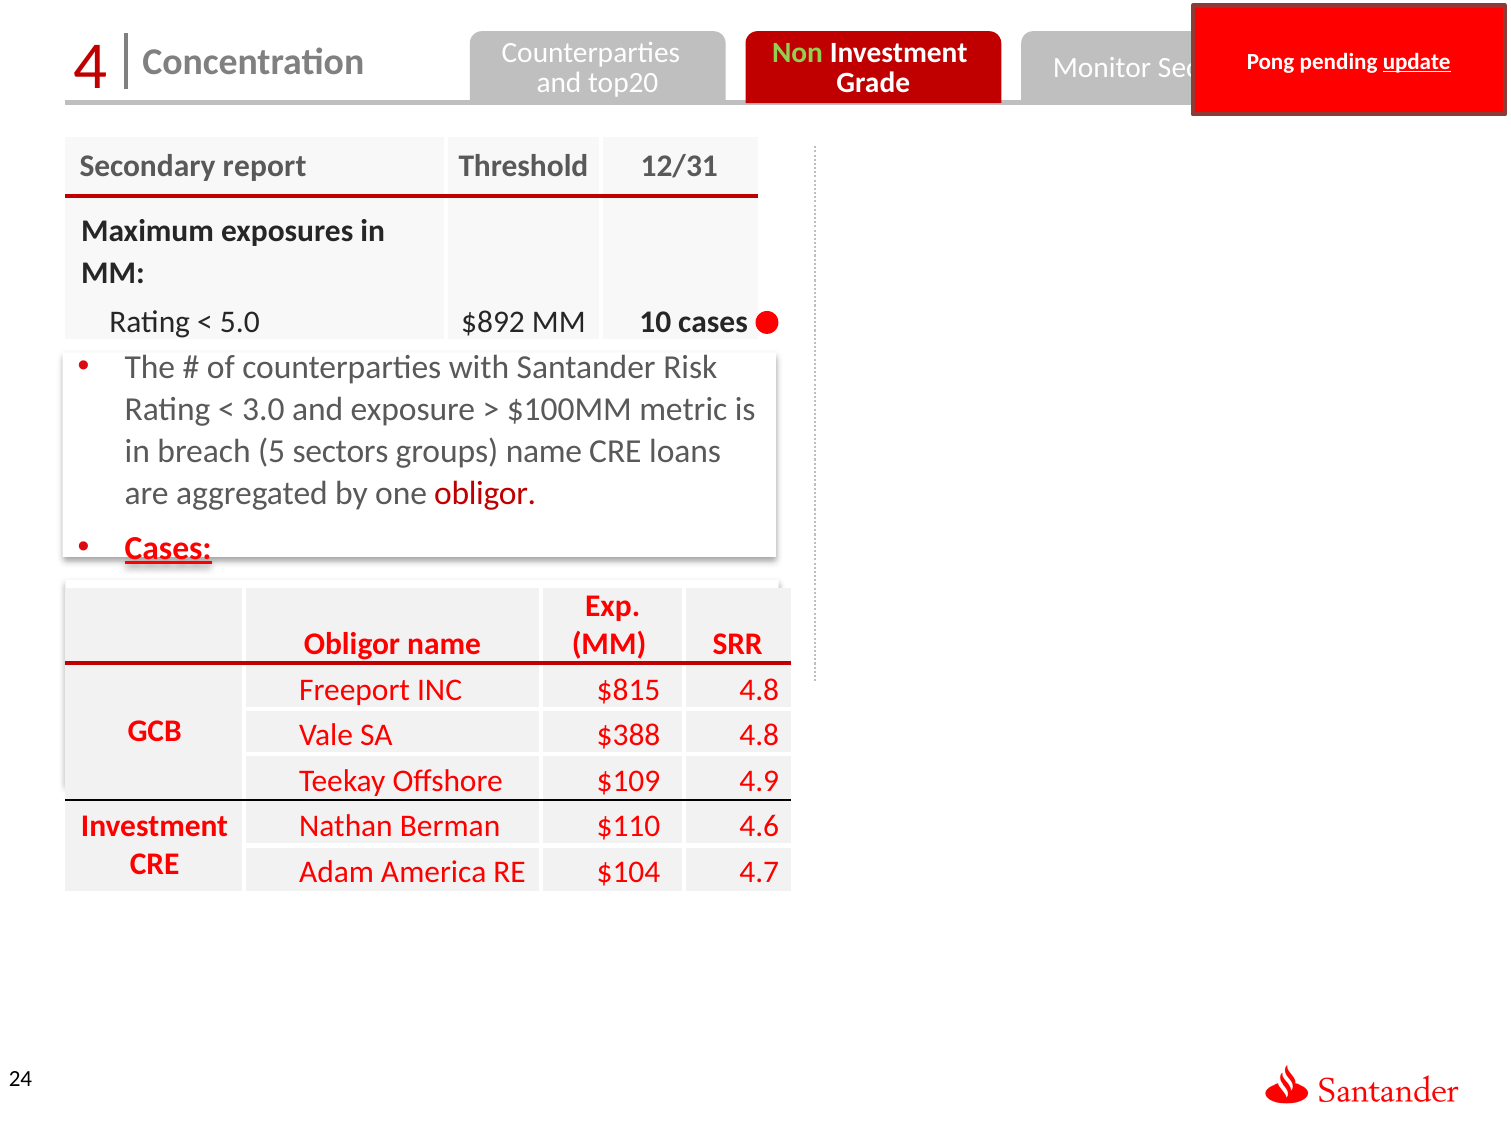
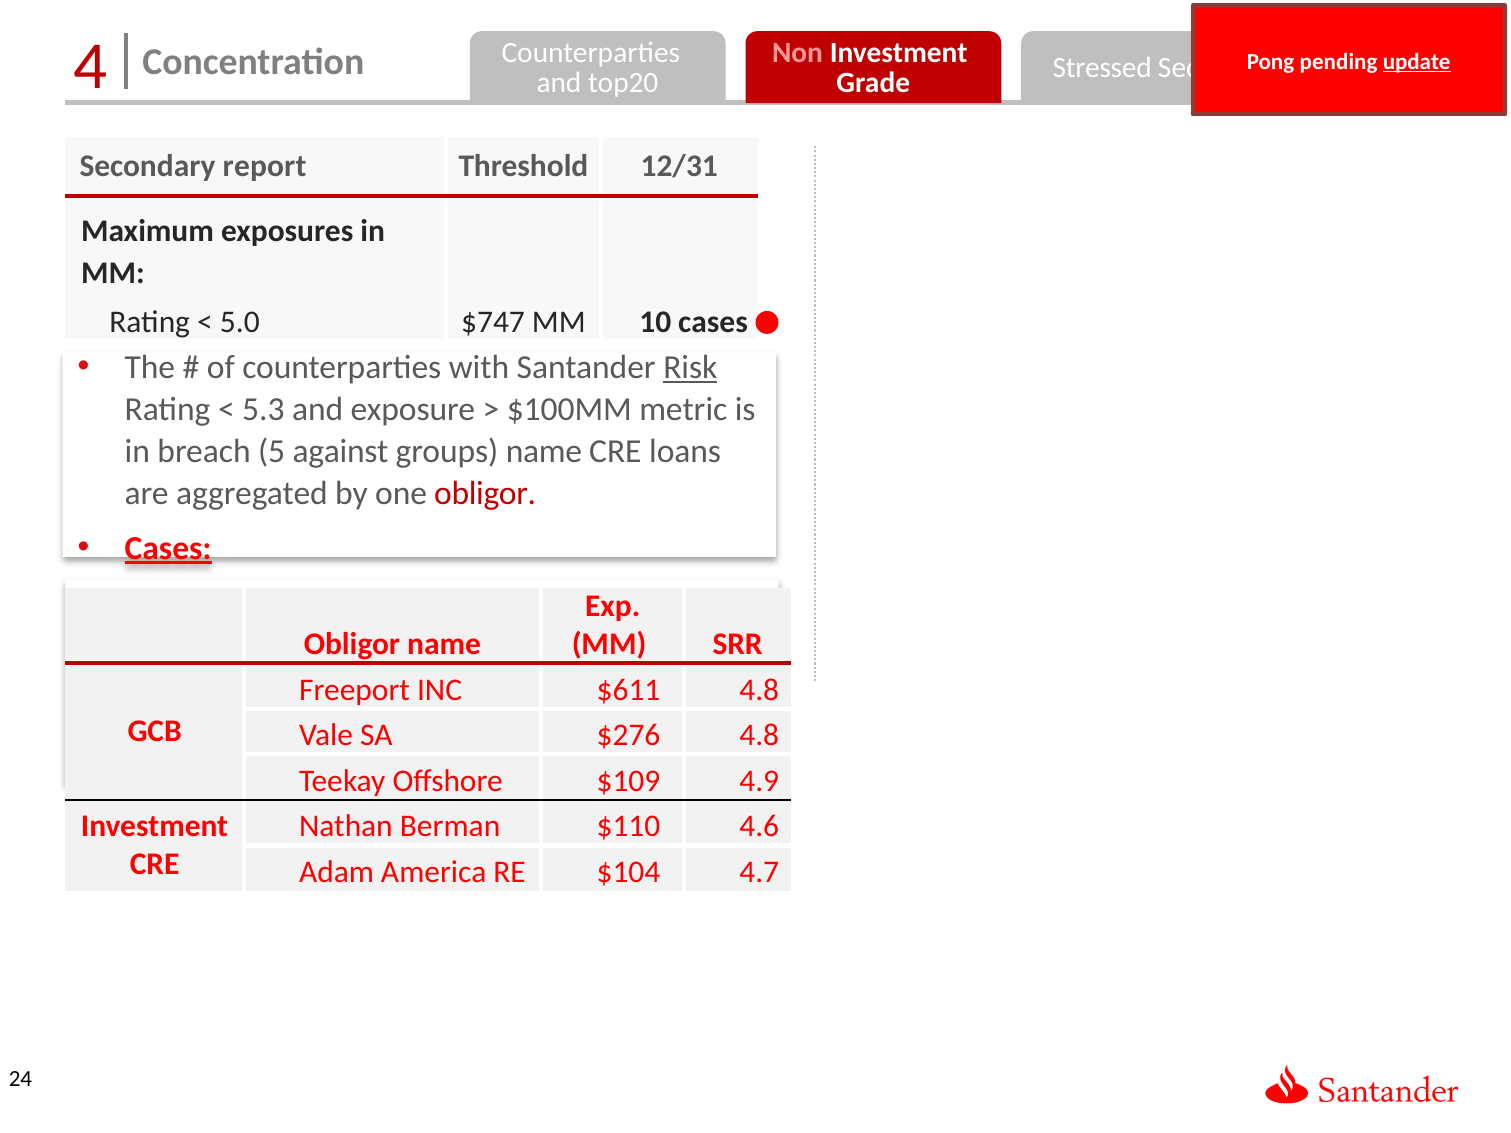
Non colour: light green -> pink (798, 53)
Monitor: Monitor -> Stressed (1102, 68)
$892: $892 -> $747 (493, 322)
Risk underline: none -> present (690, 368)
3.0: 3.0 -> 5.3 (263, 410)
5 sectors: sectors -> against (341, 452)
$815: $815 -> $611 (629, 690)
$388: $388 -> $276 (629, 736)
